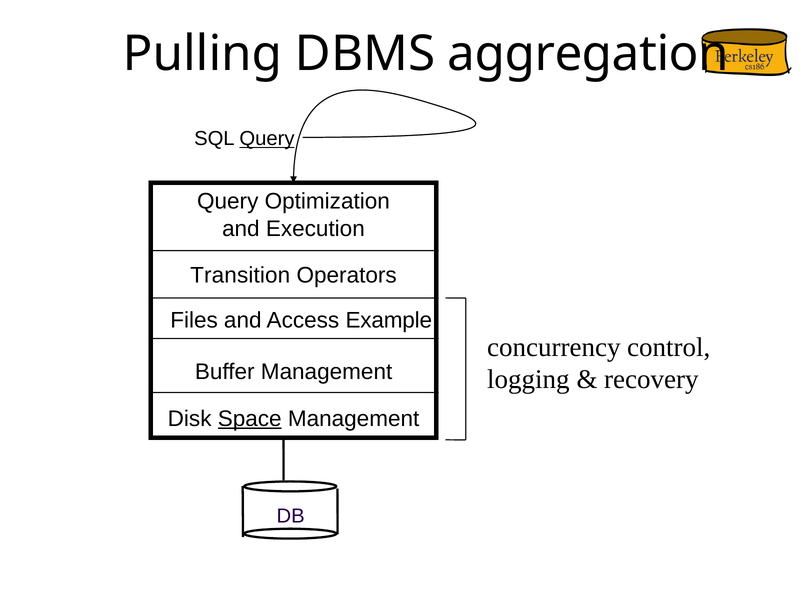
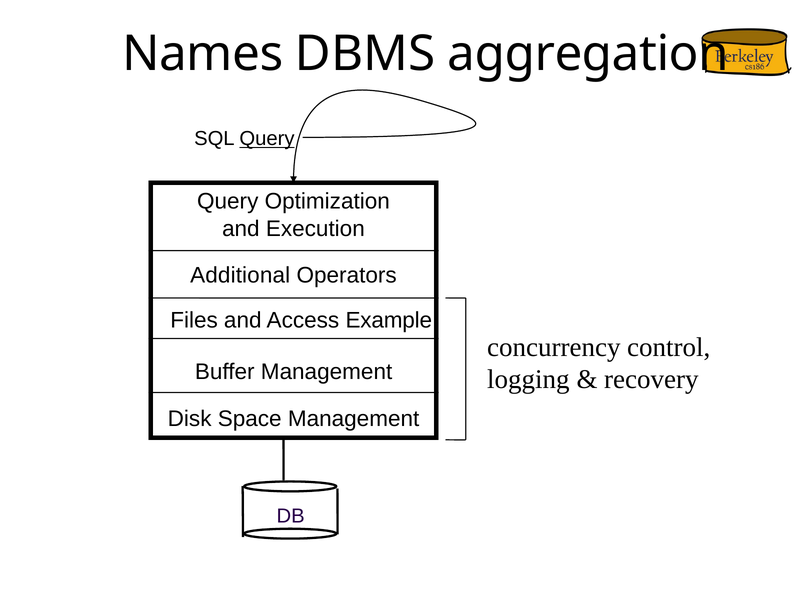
Pulling: Pulling -> Names (203, 54)
Transition: Transition -> Additional (240, 275)
Space underline: present -> none (250, 418)
